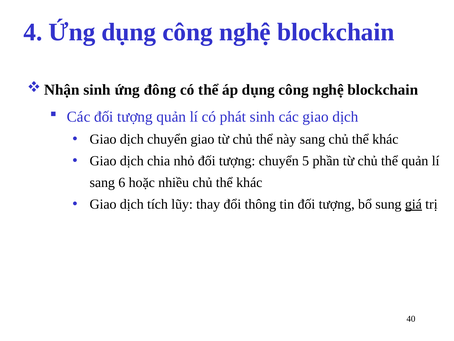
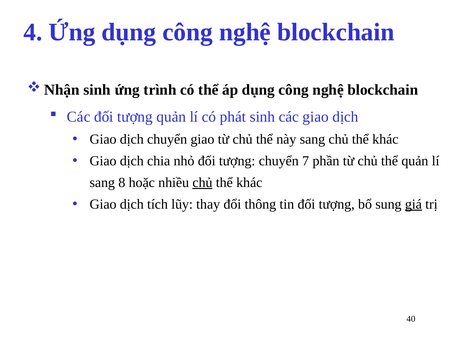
đông: đông -> trình (160, 90)
5: 5 -> 7 (306, 161)
6: 6 -> 8 (122, 182)
chủ underline: none -> present (202, 182)
